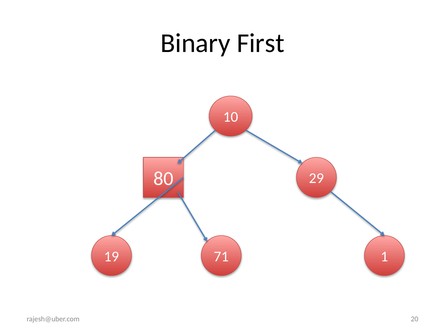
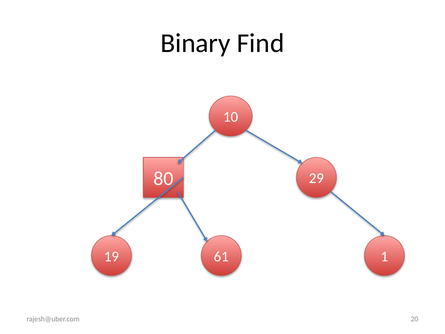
First: First -> Find (260, 43)
71: 71 -> 61 (221, 256)
